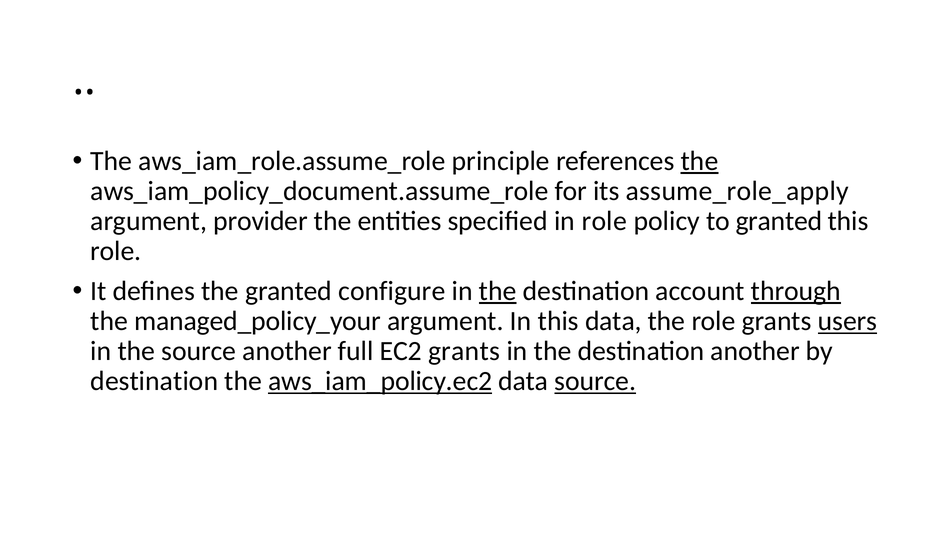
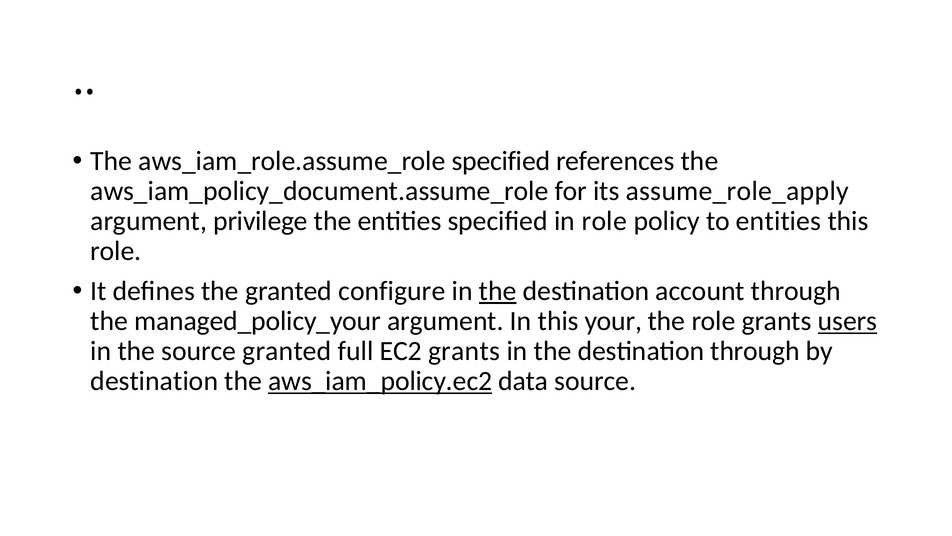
aws_iam_role.assume_role principle: principle -> specified (501, 161)
the underline: present -> none (700, 161)
provider: provider -> privilege (260, 221)
to granted: granted -> entities (779, 221)
through underline: present -> none (796, 291)
this data: data -> your (613, 321)
source another: another -> granted (287, 351)
destination another: another -> through (755, 351)
source underline: present -> none (595, 381)
